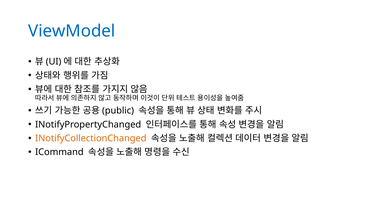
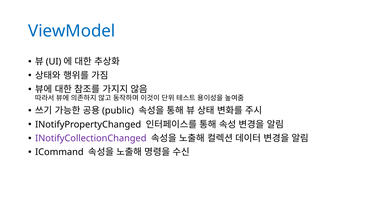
INotifyCollectionChanged colour: orange -> purple (91, 138)
